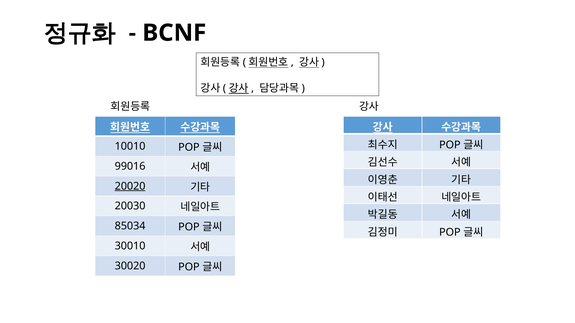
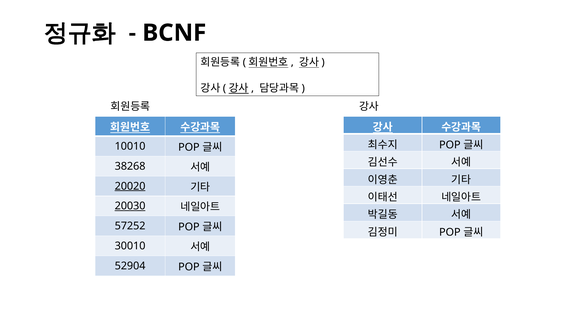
99016: 99016 -> 38268 (130, 166)
20030 underline: none -> present (130, 206)
85034: 85034 -> 57252 (130, 226)
30020: 30020 -> 52904 (130, 266)
